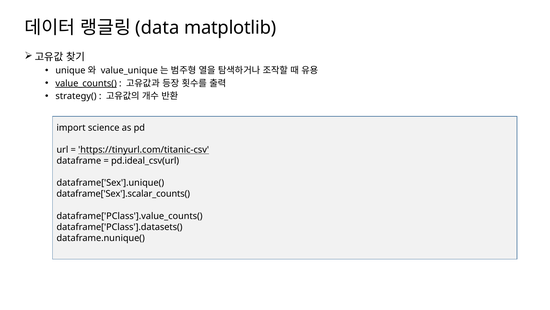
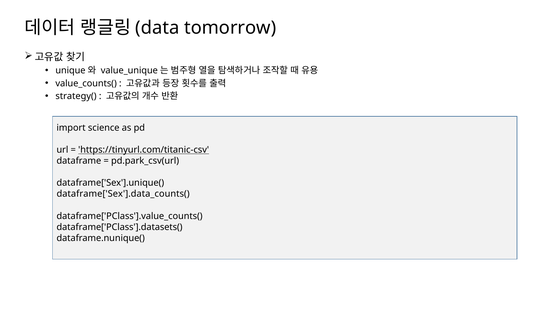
matplotlib: matplotlib -> tomorrow (230, 28)
value_counts( underline: present -> none (86, 83)
pd.ideal_csv(url: pd.ideal_csv(url -> pd.park_csv(url (145, 161)
dataframe['Sex'].scalar_counts(: dataframe['Sex'].scalar_counts( -> dataframe['Sex'].data_counts( (123, 194)
